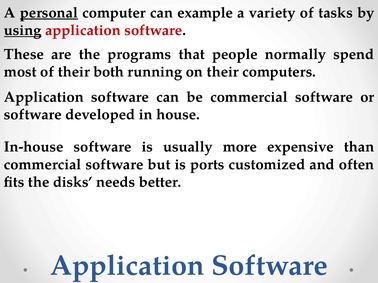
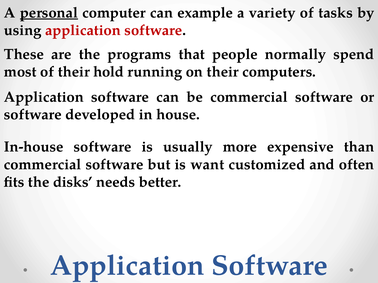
using underline: present -> none (23, 30)
both: both -> hold (109, 72)
ports: ports -> want (207, 165)
